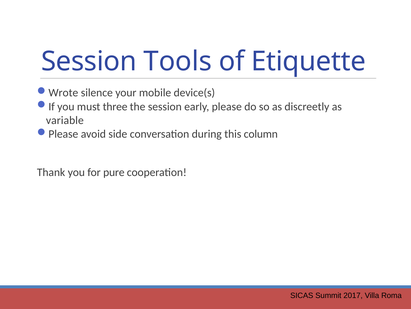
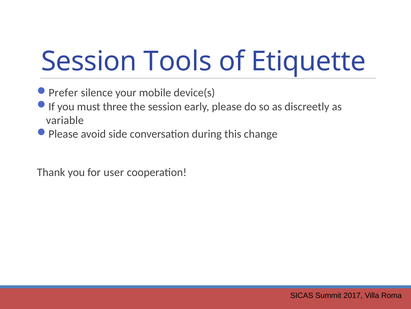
Wrote: Wrote -> Prefer (63, 93)
column: column -> change (261, 134)
pure: pure -> user (114, 172)
